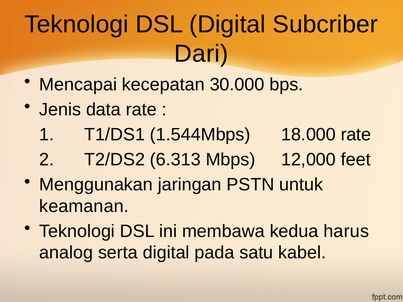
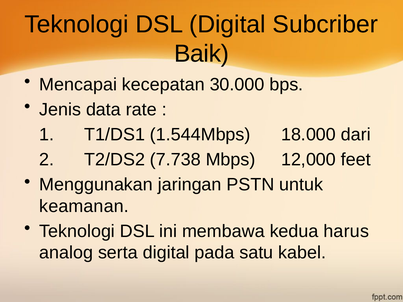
Dari: Dari -> Baik (202, 54)
18.000 rate: rate -> dari (356, 135)
6.313: 6.313 -> 7.738 (175, 160)
